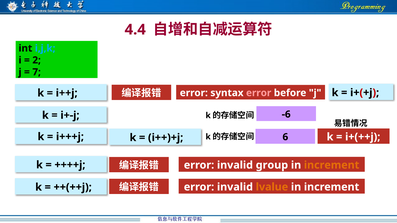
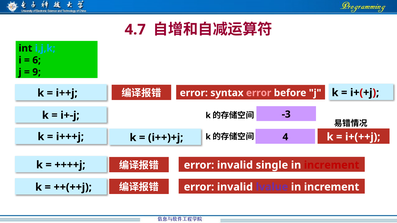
4.4: 4.4 -> 4.7 (135, 30)
2: 2 -> 6 (37, 60)
7: 7 -> 9 (37, 72)
-6: -6 -> -3 (286, 114)
6: 6 -> 4 (285, 137)
group: group -> single (272, 165)
increment colour: orange -> red (332, 165)
lvalue colour: orange -> purple (272, 187)
